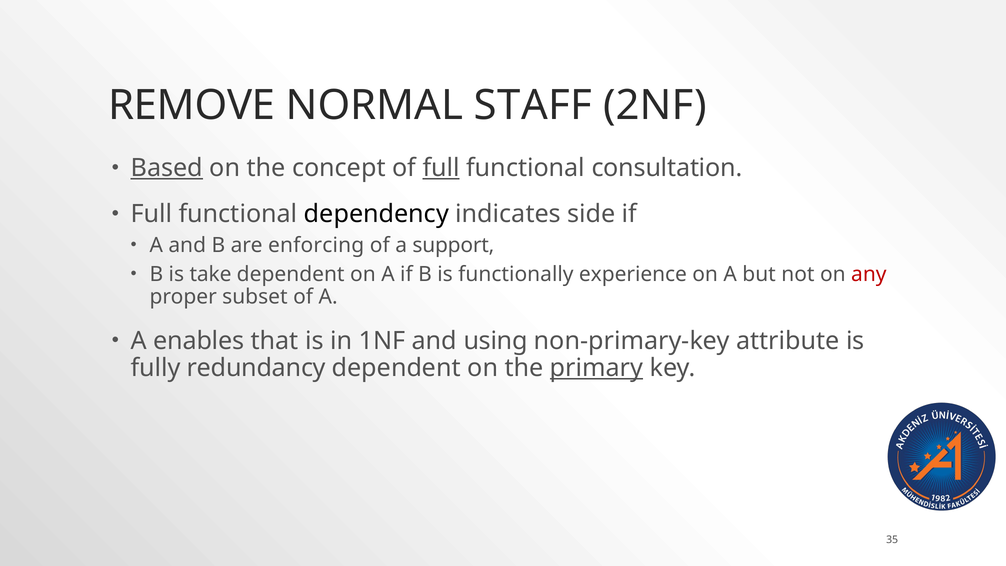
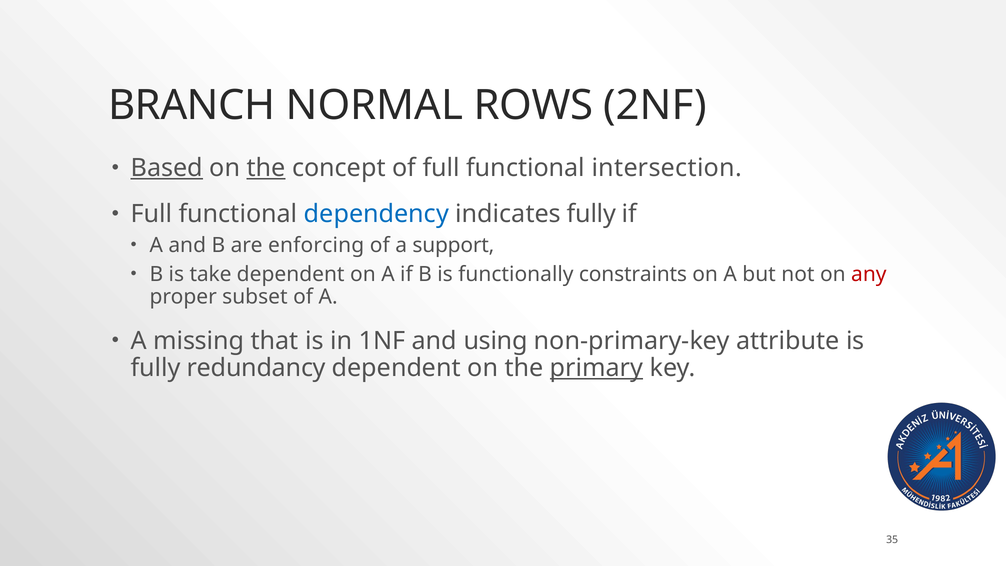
REMOVE: REMOVE -> BRANCH (192, 105)
STAFF: STAFF -> ROWS (533, 105)
the underline: none -> present (266, 168)
full underline: present -> none (441, 168)
consultation: consultation -> intersection (667, 168)
dependency colour: black -> blue (376, 214)
indicates side: side -> fully (591, 214)
experience: experience -> constraints (633, 274)
enables: enables -> missing (199, 341)
